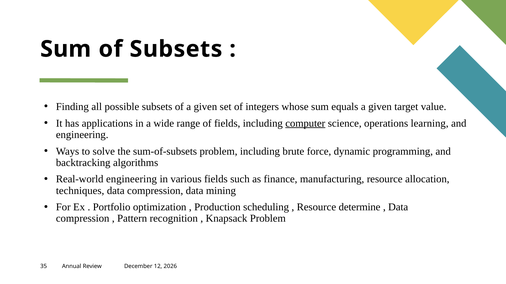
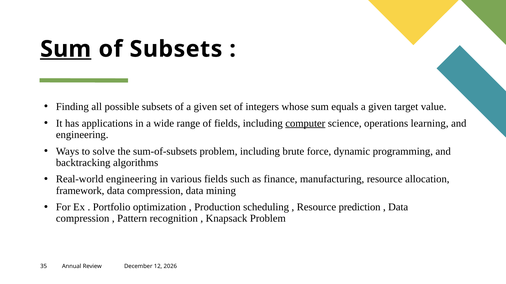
Sum underline: none -> present (66, 49)
techniques: techniques -> framework (80, 191)
determine: determine -> prediction (360, 208)
